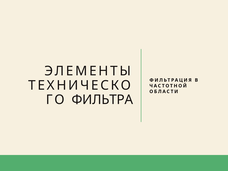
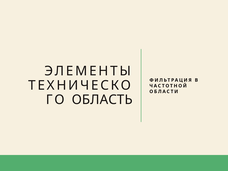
ФИЛЬТРА: ФИЛЬТРА -> ОБЛАСТЬ (102, 100)
